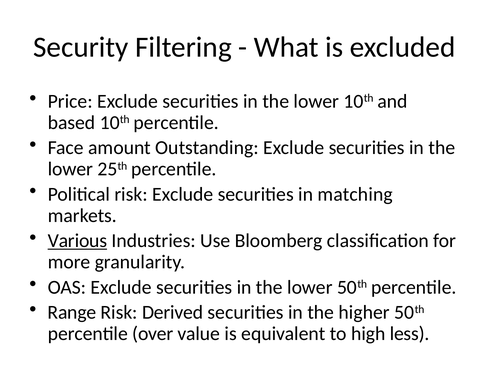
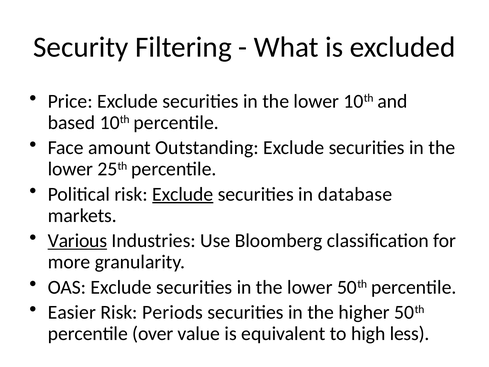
Exclude underline: none -> present (183, 194)
matching: matching -> database (355, 194)
Range: Range -> Easier (72, 312)
Derived: Derived -> Periods (172, 312)
